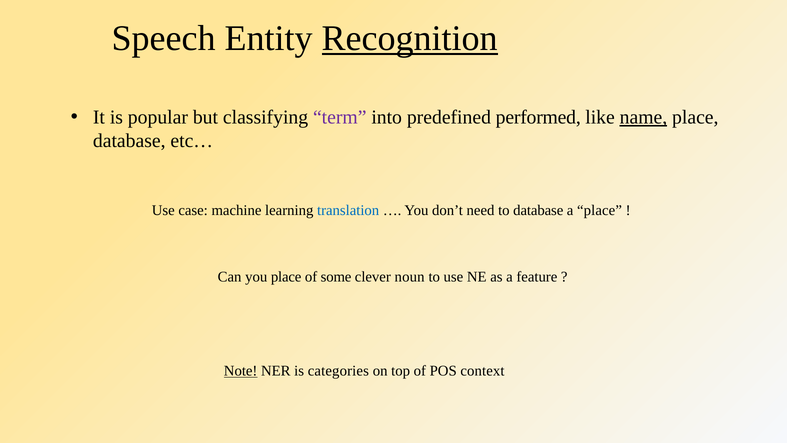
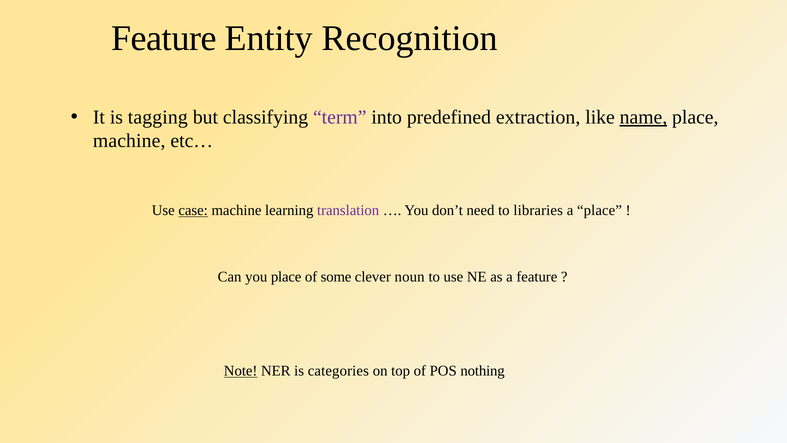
Speech: Speech -> Feature (164, 38)
Recognition underline: present -> none (410, 38)
popular: popular -> tagging (158, 117)
performed: performed -> extraction (538, 117)
database: database -> machine (129, 141)
case underline: none -> present (193, 210)
translation colour: blue -> purple (348, 210)
to database: database -> libraries (538, 210)
context: context -> nothing (483, 371)
